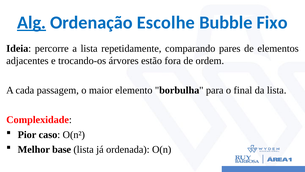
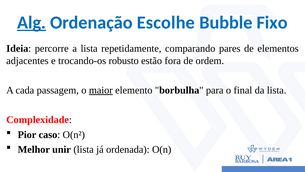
árvores: árvores -> robusto (124, 61)
maior underline: none -> present (101, 90)
base: base -> unir (62, 149)
